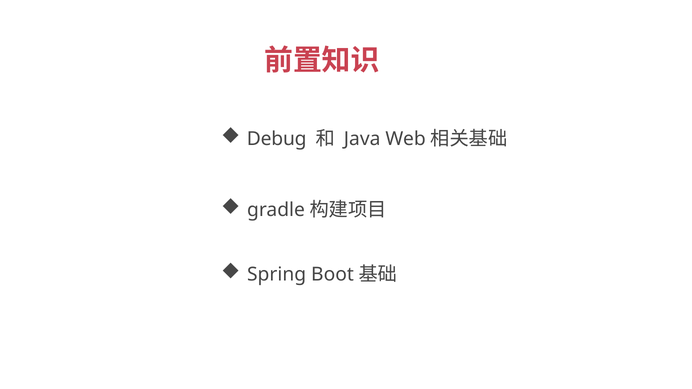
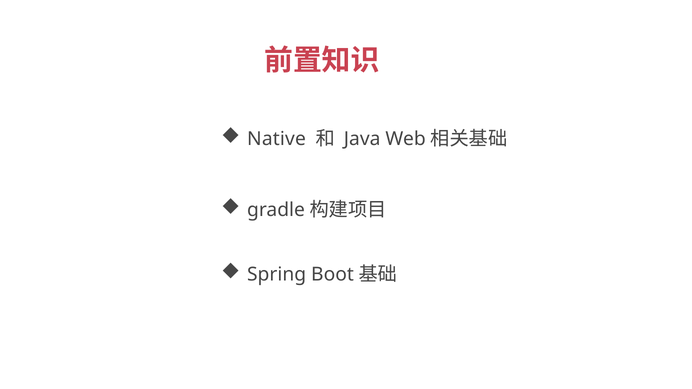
Debug: Debug -> Native (277, 139)
